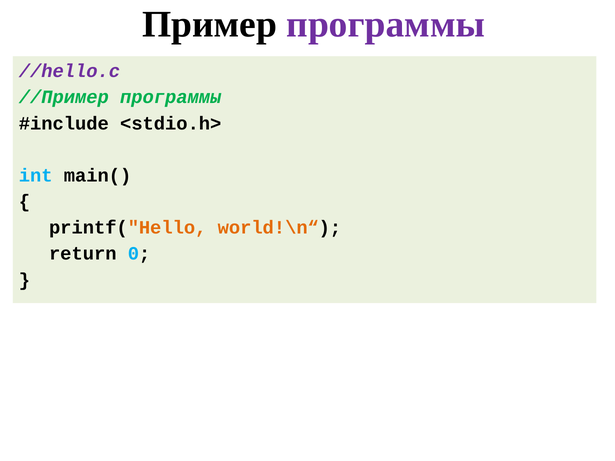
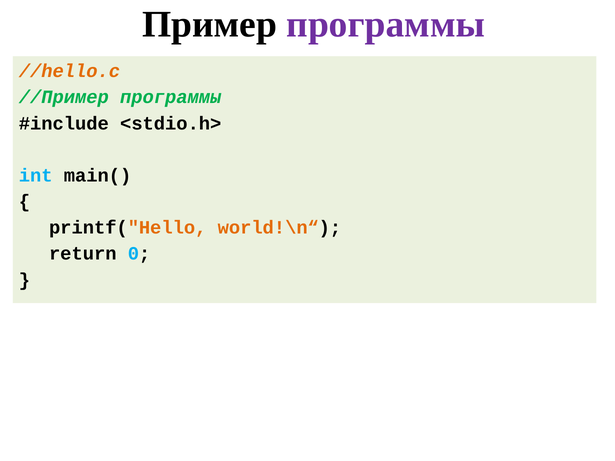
//hello.c colour: purple -> orange (69, 71)
